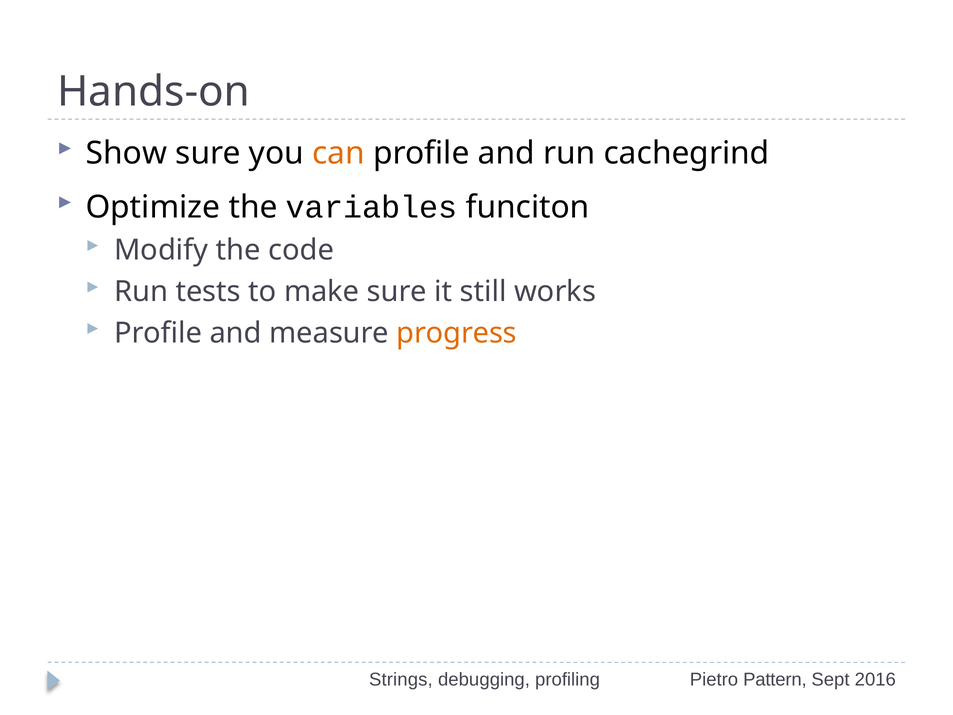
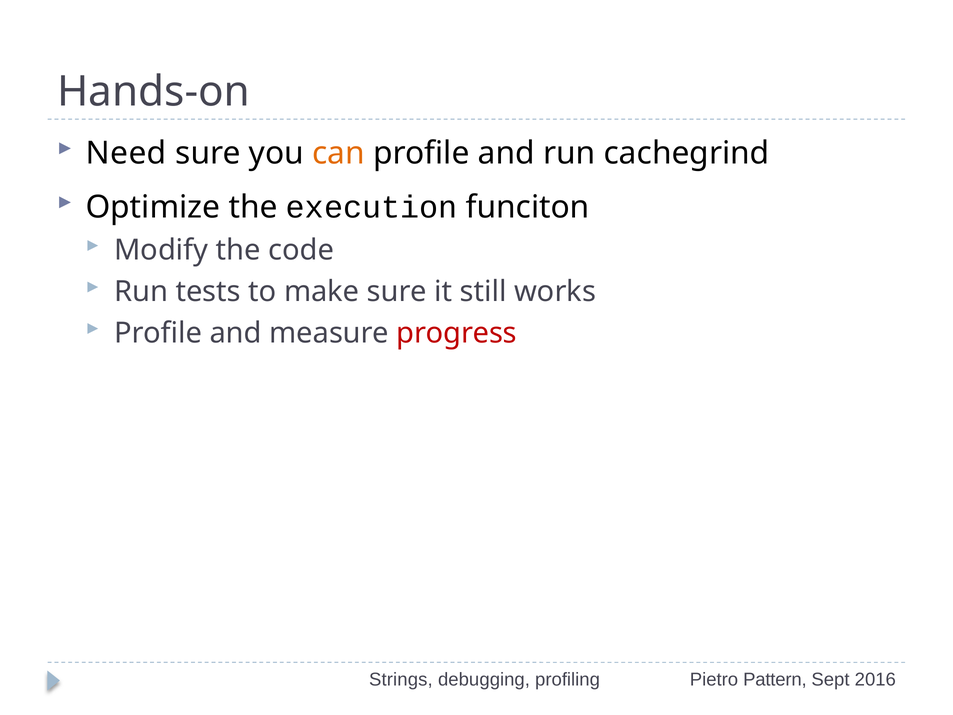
Show: Show -> Need (126, 153)
variables: variables -> execution (372, 207)
progress colour: orange -> red (457, 333)
